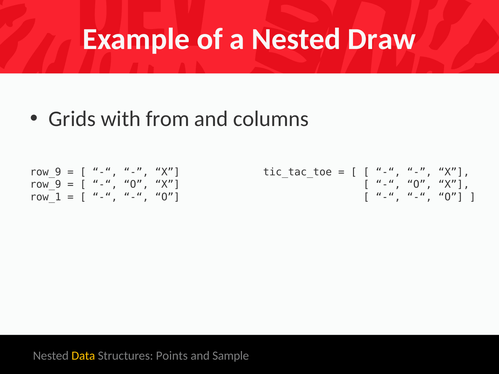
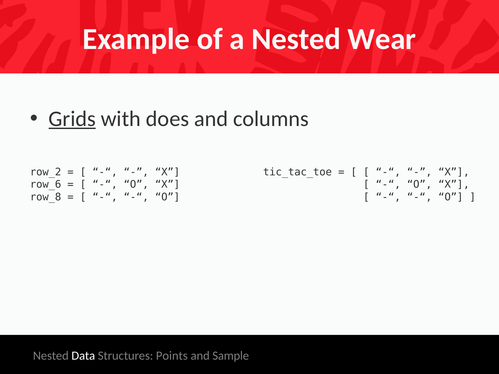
Draw: Draw -> Wear (382, 39)
Grids underline: none -> present (72, 119)
from: from -> does (168, 119)
row_9: row_9 -> row_2 (46, 172)
row_9: row_9 -> row_6 (46, 185)
row_1: row_1 -> row_8 (46, 197)
Data colour: yellow -> white (83, 356)
